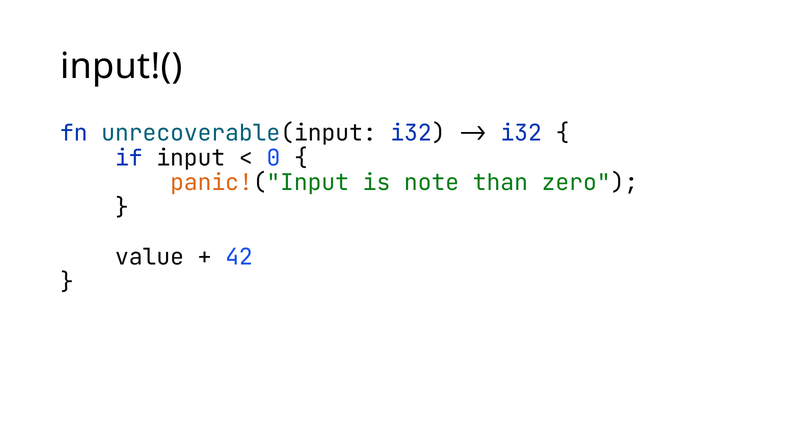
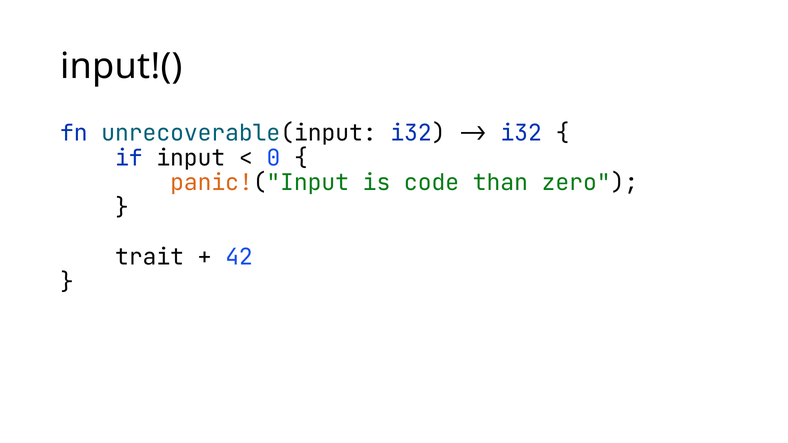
note: note -> code (432, 183)
value: value -> trait (150, 257)
